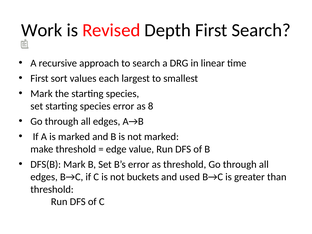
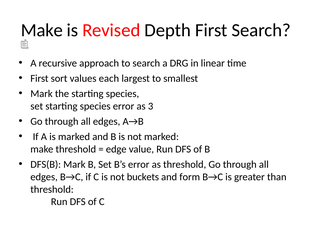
Work: Work -> Make (42, 30)
8: 8 -> 3 (151, 106)
used: used -> form (190, 177)
